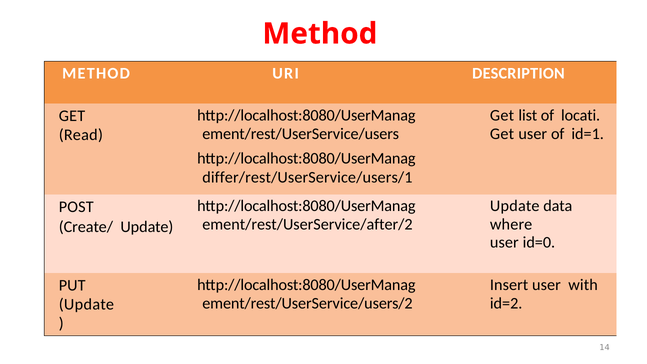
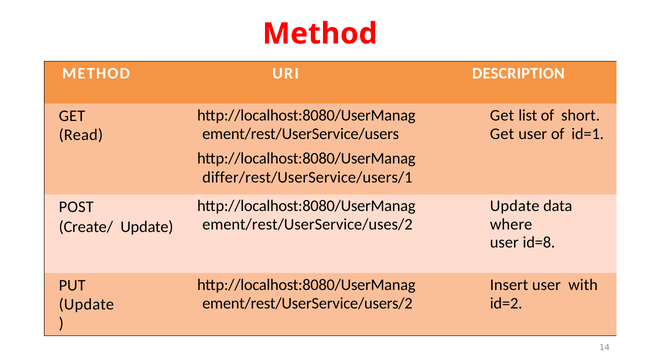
locati: locati -> short (581, 115)
ement/rest/UserService/after/2: ement/rest/UserService/after/2 -> ement/rest/UserService/uses/2 (307, 224)
id=0: id=0 -> id=8 (539, 242)
